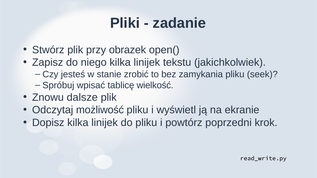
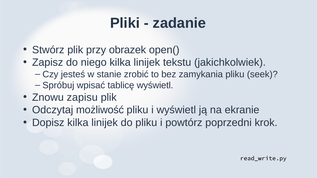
tablicę wielkość: wielkość -> wyświetl (155, 85)
dalsze: dalsze -> zapisu (82, 97)
